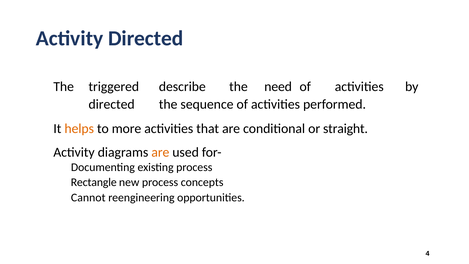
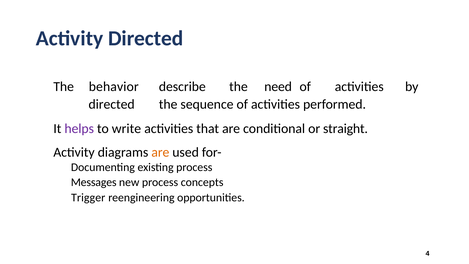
triggered: triggered -> behavior (114, 87)
helps colour: orange -> purple (79, 129)
more: more -> write (126, 129)
Rectangle: Rectangle -> Messages (94, 182)
Cannot: Cannot -> Trigger (88, 197)
